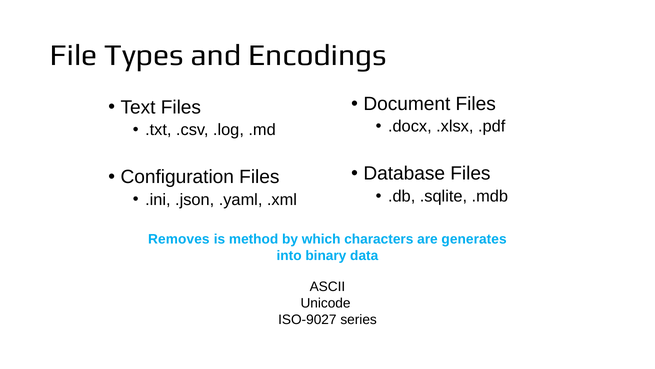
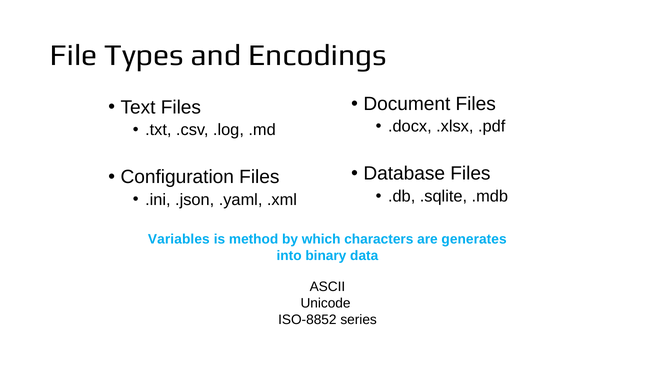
Removes: Removes -> Variables (179, 239)
ISO-9027: ISO-9027 -> ISO-8852 (307, 319)
